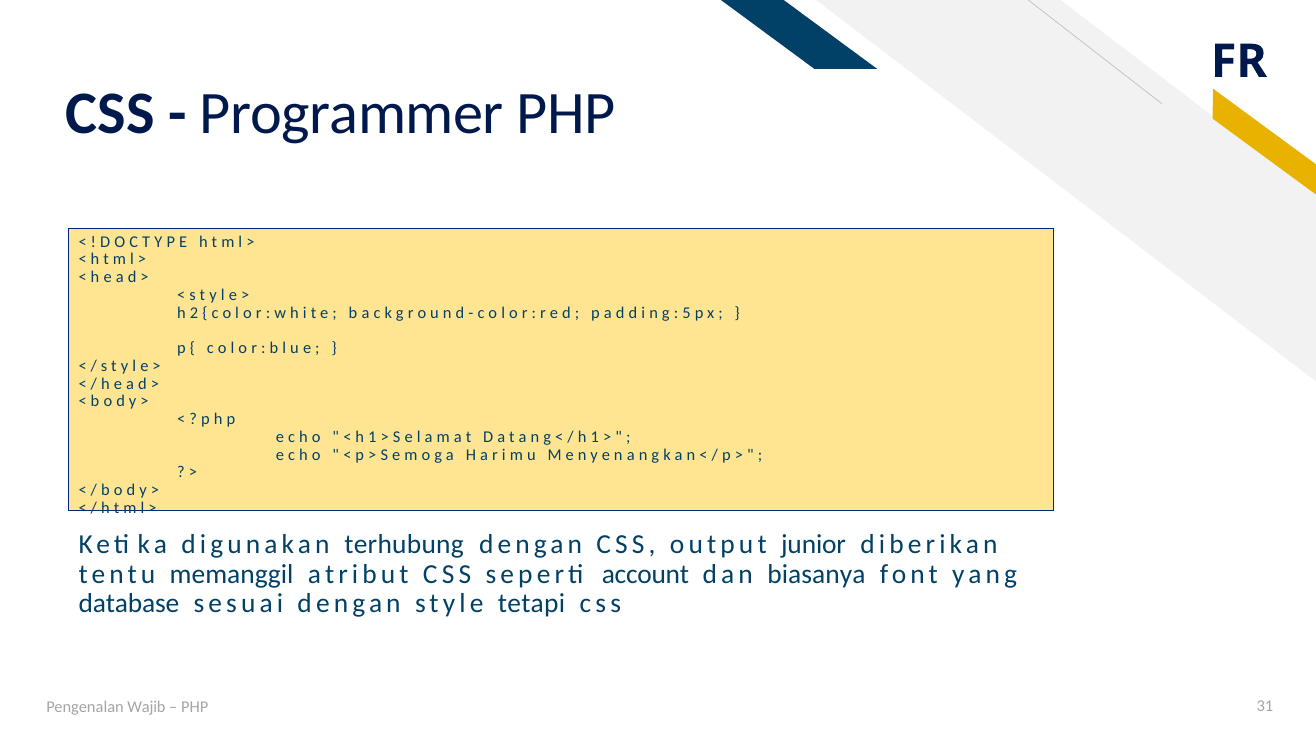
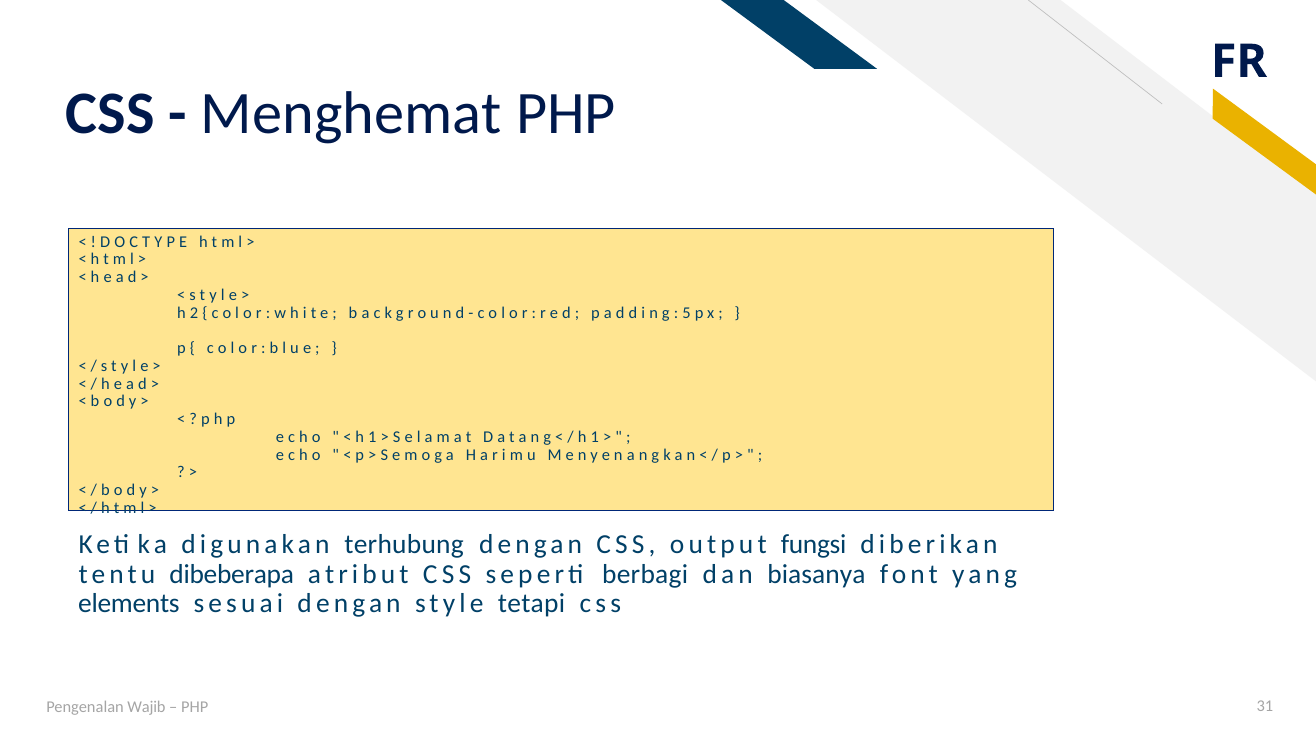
Programmer: Programmer -> Menghemat (351, 113)
junior: junior -> fungsi (814, 545)
memanggil: memanggil -> dibeberapa (232, 574)
account: account -> berbagi (645, 574)
database: database -> elements (129, 604)
